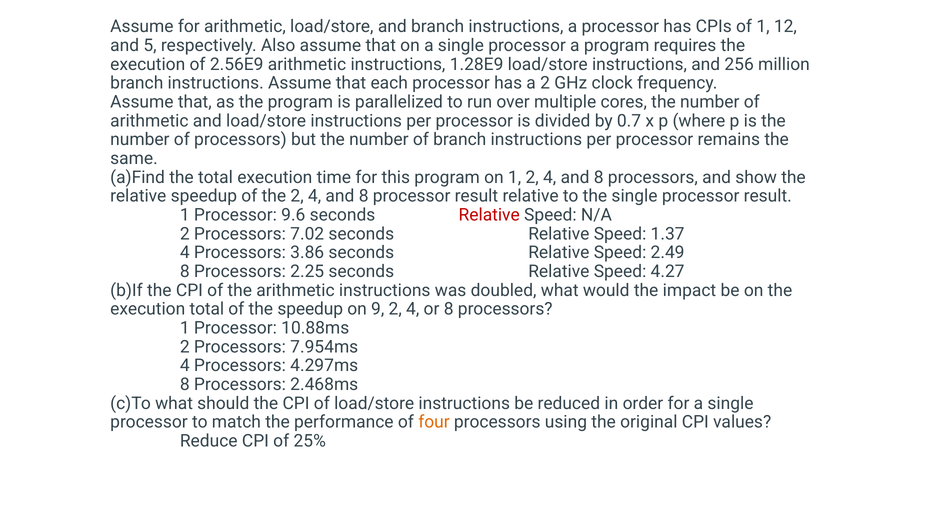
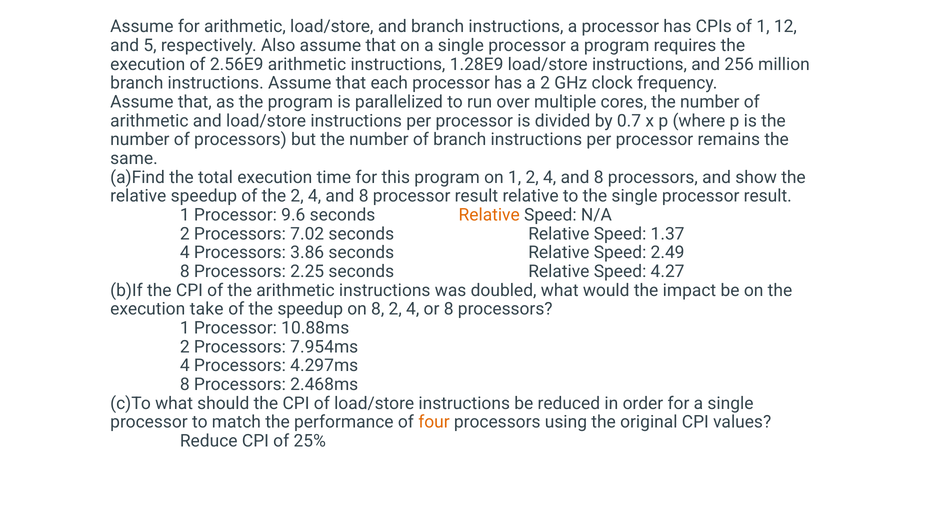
Relative colour: red -> orange (489, 215)
execution total: total -> take (207, 309)
on 9: 9 -> 8 (378, 309)
